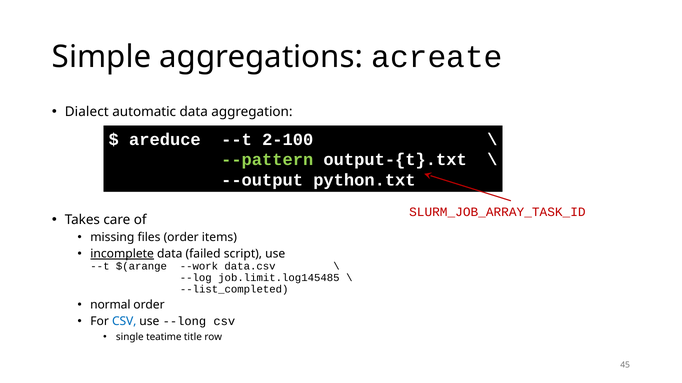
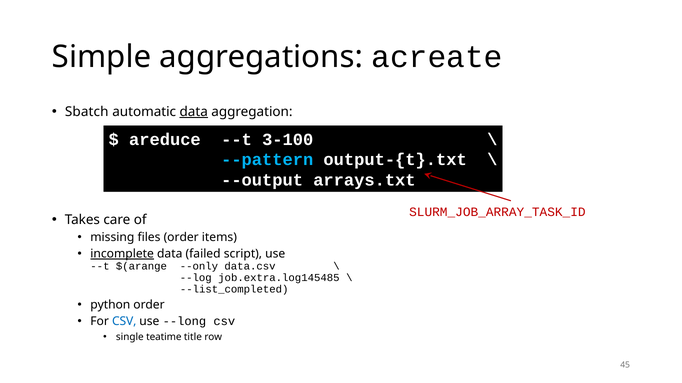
Dialect: Dialect -> Sbatch (87, 112)
data underline: none -> present (194, 112)
2-100: 2-100 -> 3-100 (288, 140)
--pattern colour: light green -> light blue (267, 160)
python.txt: python.txt -> arrays.txt (364, 181)
--work: --work -> --only (199, 266)
job.limit.log145485: job.limit.log145485 -> job.extra.log145485 (279, 278)
normal: normal -> python (110, 305)
